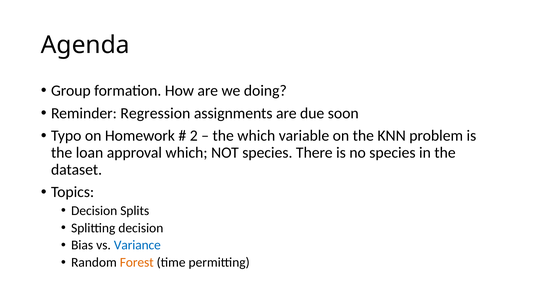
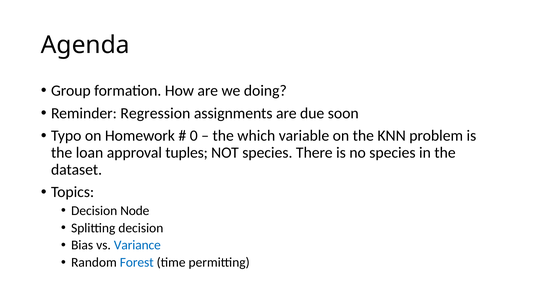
2: 2 -> 0 (194, 136)
approval which: which -> tuples (187, 153)
Splits: Splits -> Node (135, 211)
Forest colour: orange -> blue (137, 263)
